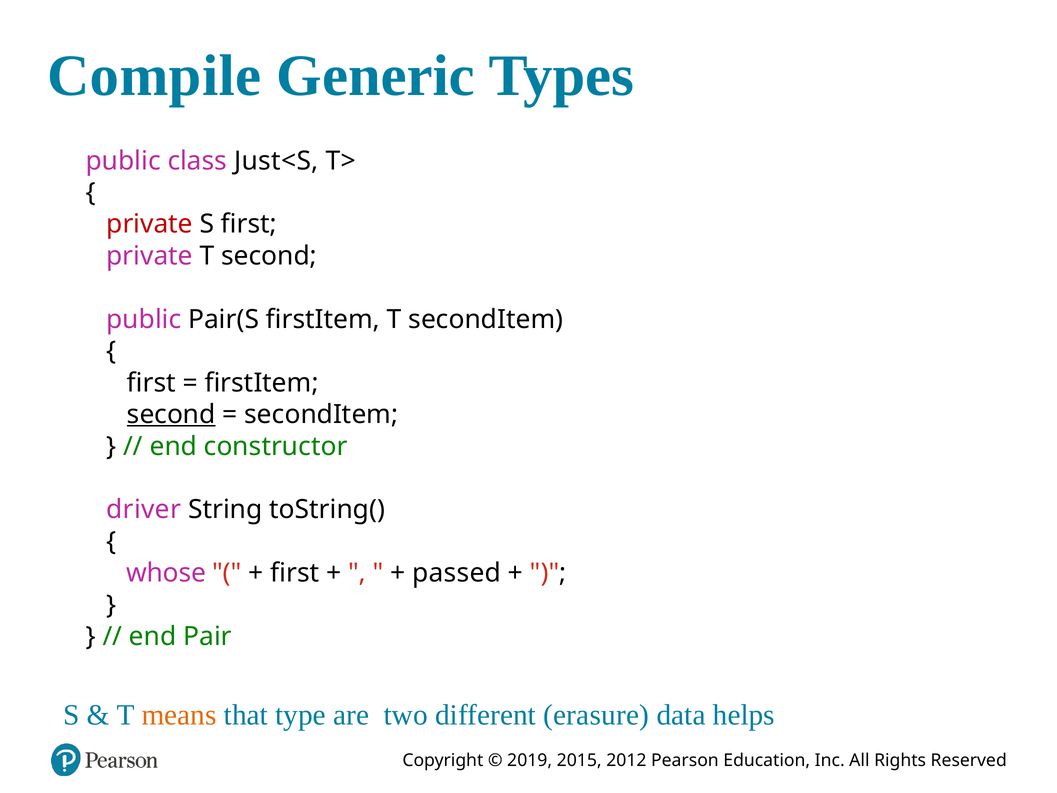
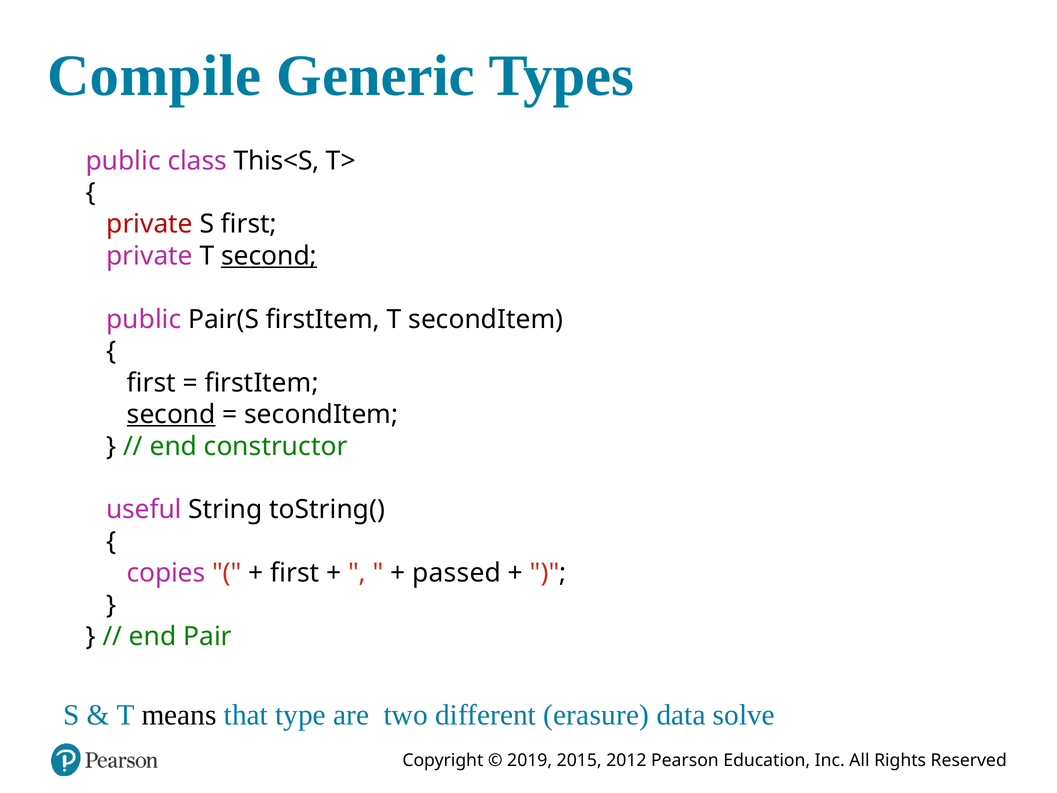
Just<S: Just<S -> This<S (277, 161)
second underline: none -> present (269, 256)
driver: driver -> useful (144, 510)
whose: whose -> copies (166, 573)
means colour: orange -> black (179, 715)
helps: helps -> solve (744, 715)
